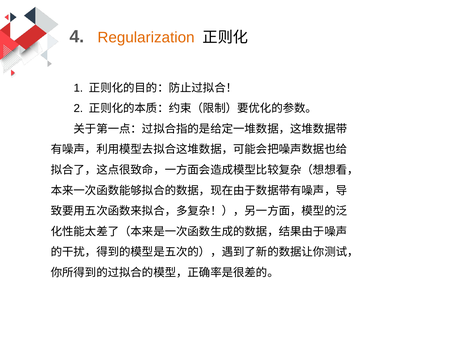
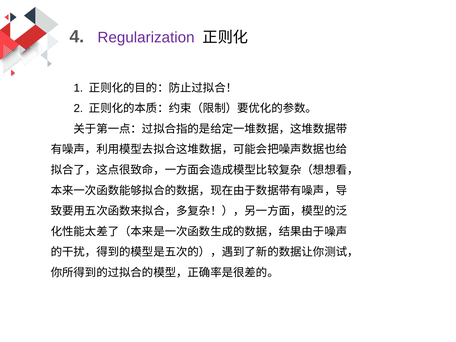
Regularization colour: orange -> purple (146, 37)
